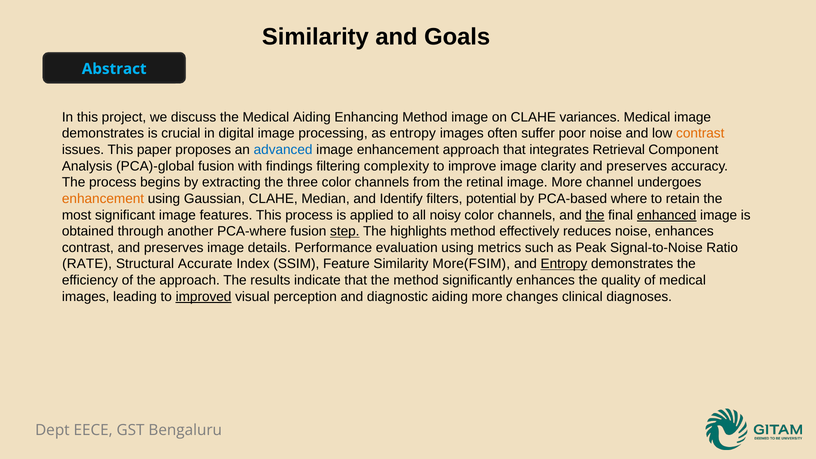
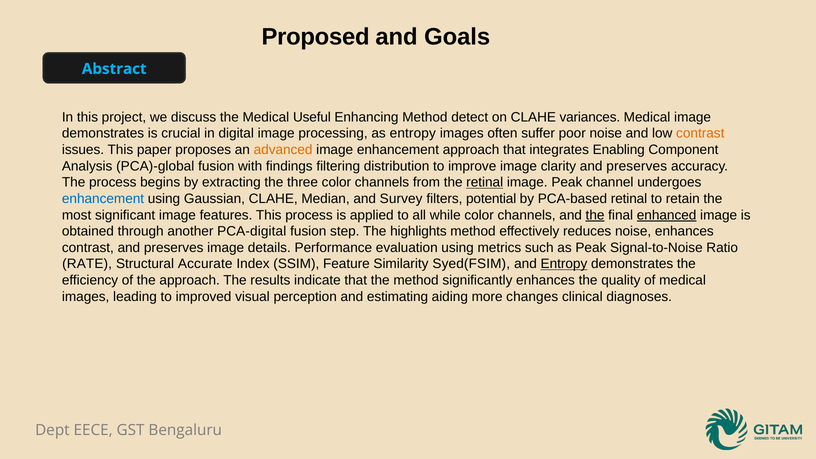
Similarity: Similarity -> Proposed (316, 37)
Medical Aiding: Aiding -> Useful (312, 117)
Method image: image -> detect (470, 117)
advanced colour: blue -> orange (283, 150)
Retrieval: Retrieval -> Enabling (619, 150)
complexity: complexity -> distribution (397, 166)
retinal underline: none -> present (485, 182)
image More: More -> Peak (567, 182)
enhancement colour: orange -> blue (103, 199)
Identify: Identify -> Survey (401, 199)
PCA-based where: where -> retinal (629, 199)
noisy: noisy -> while (445, 215)
PCA-where: PCA-where -> PCA-digital (252, 231)
step underline: present -> none (345, 231)
More(FSIM: More(FSIM -> Syed(FSIM (471, 264)
improved underline: present -> none (204, 297)
diagnostic: diagnostic -> estimating (398, 297)
